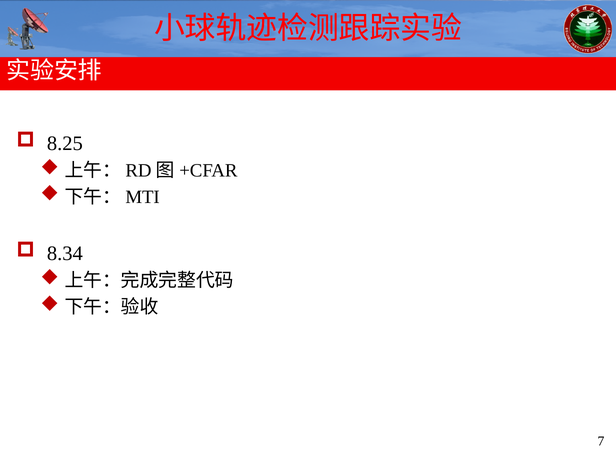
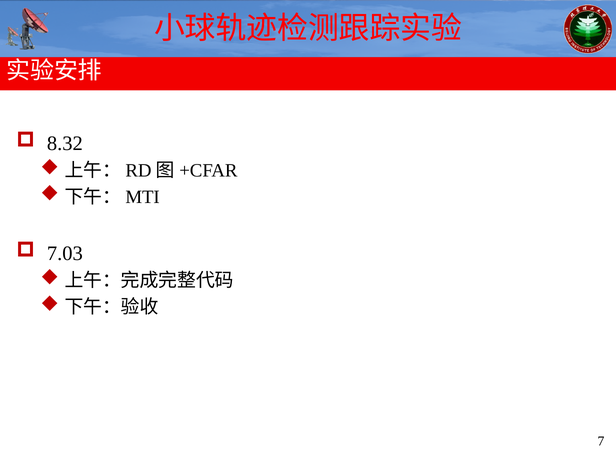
8.25: 8.25 -> 8.32 (65, 143)
8.34: 8.34 -> 7.03 (65, 253)
